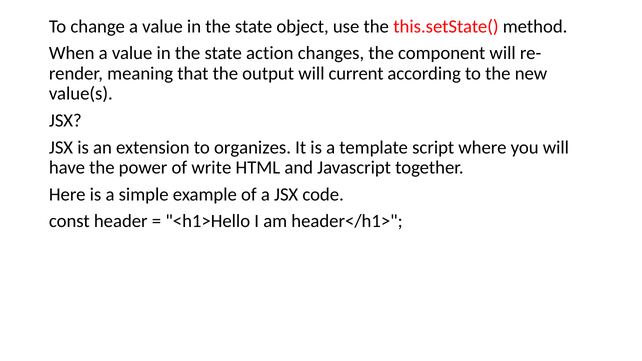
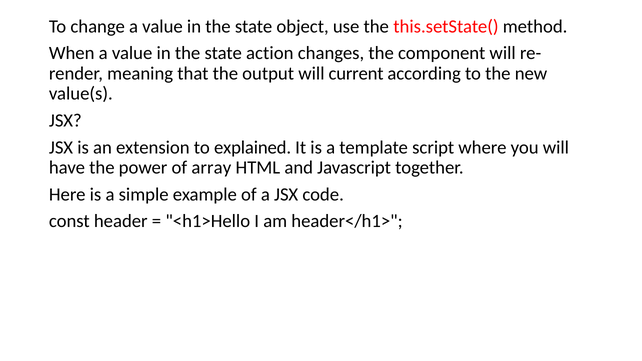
organizes: organizes -> explained (253, 147)
write: write -> array (211, 168)
